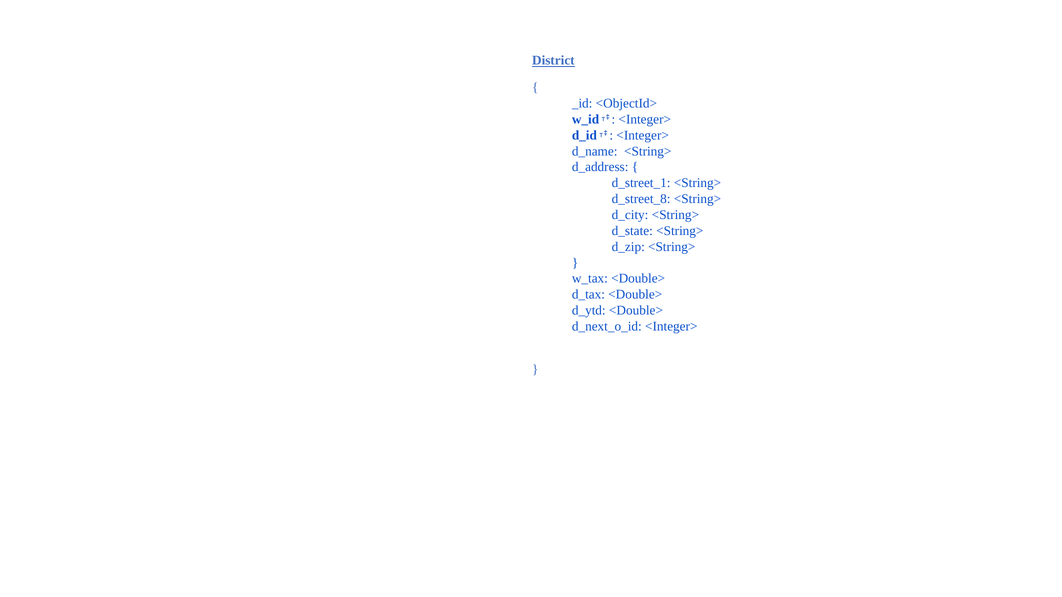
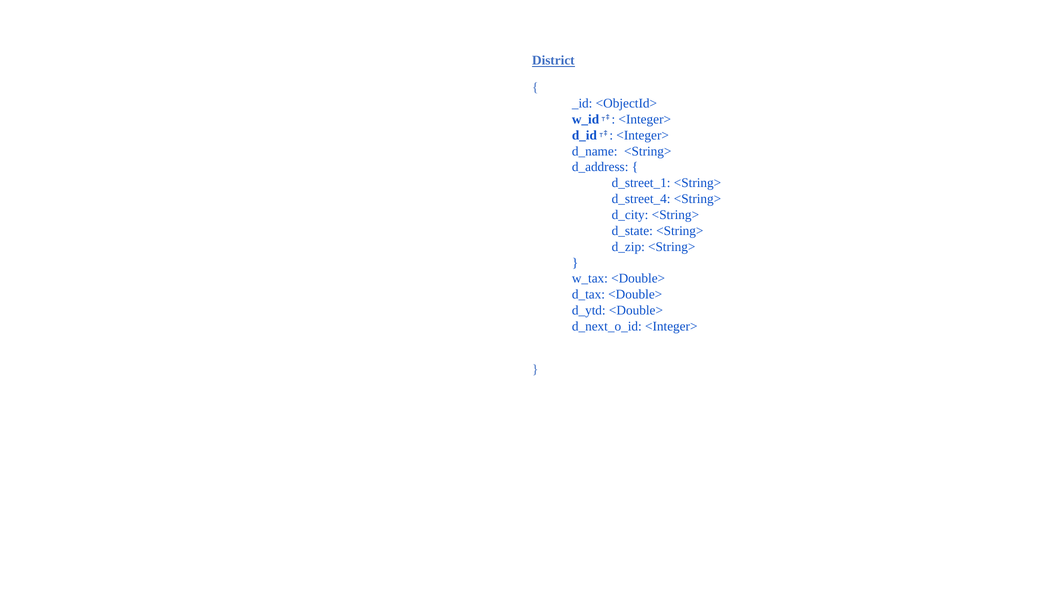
d_street_8: d_street_8 -> d_street_4 (641, 199)
